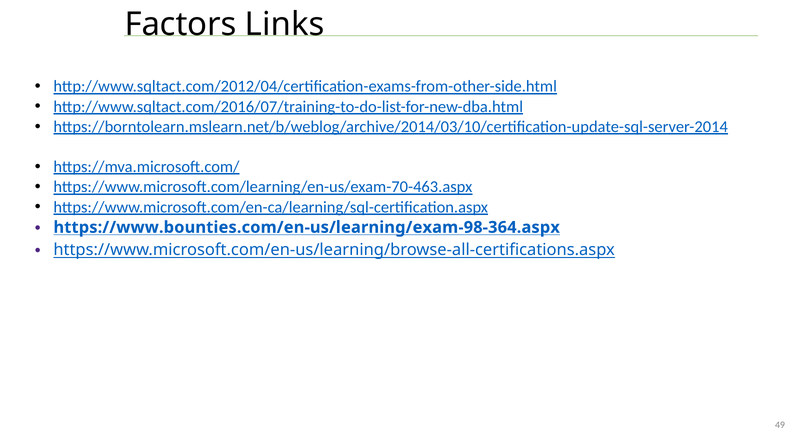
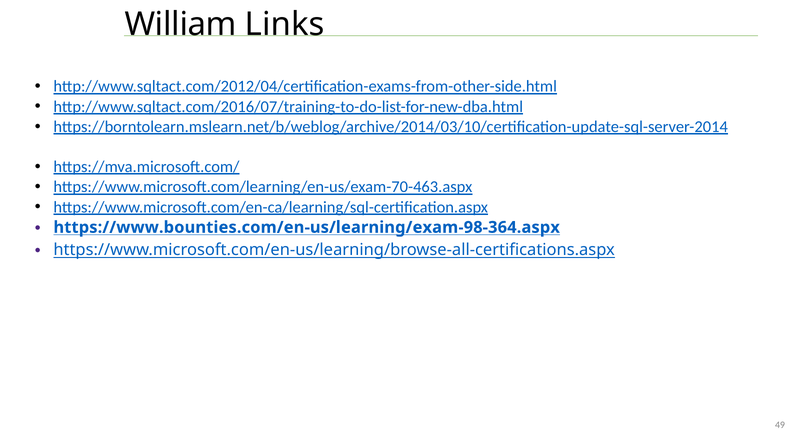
Factors: Factors -> William (181, 24)
